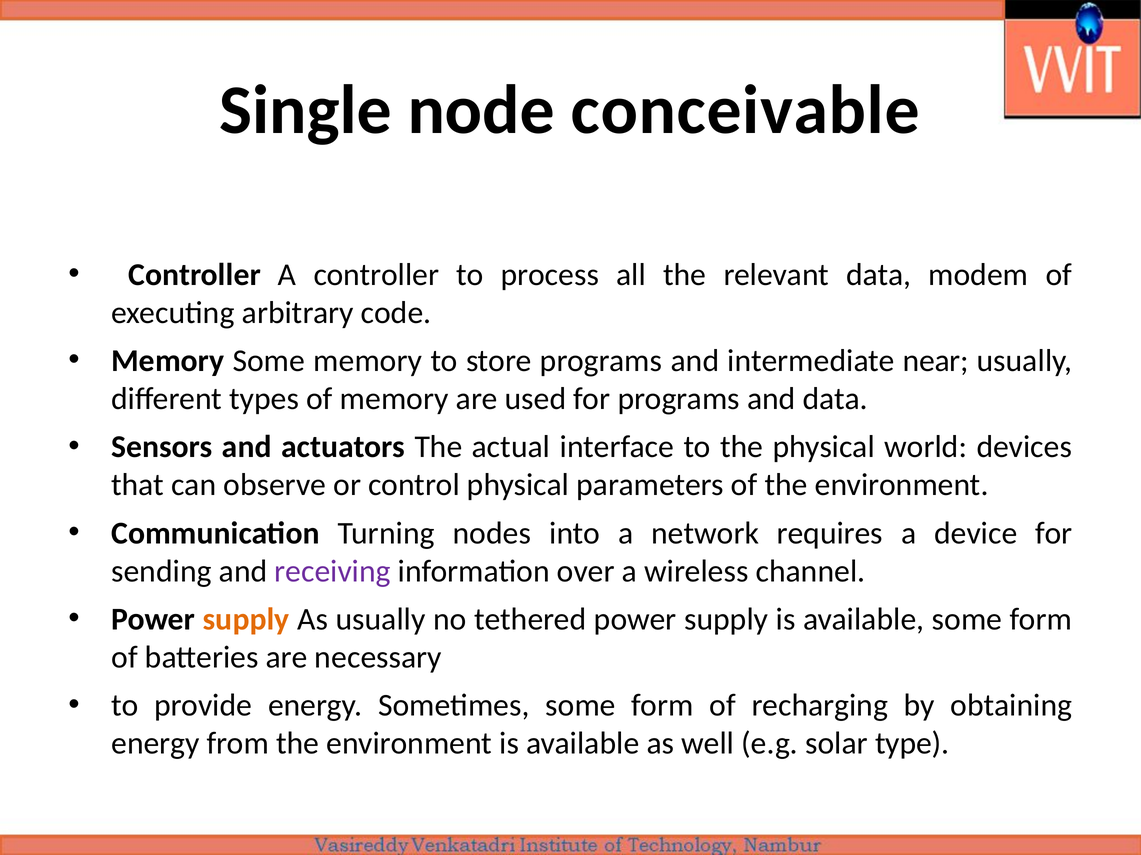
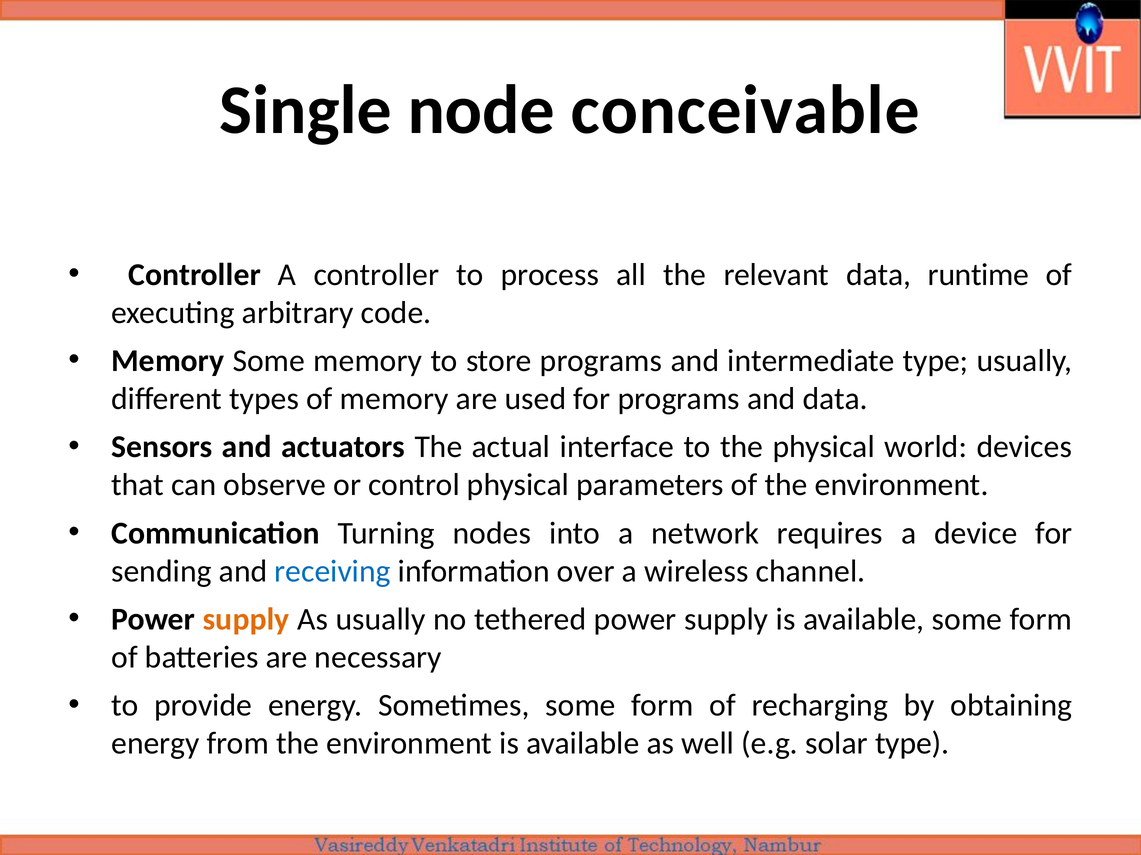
modem: modem -> runtime (978, 275)
intermediate near: near -> type (936, 361)
receiving colour: purple -> blue (333, 572)
